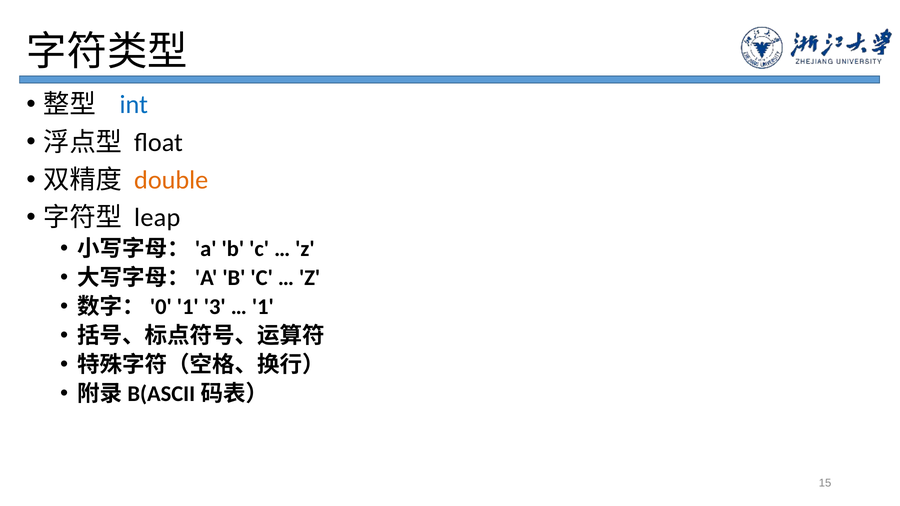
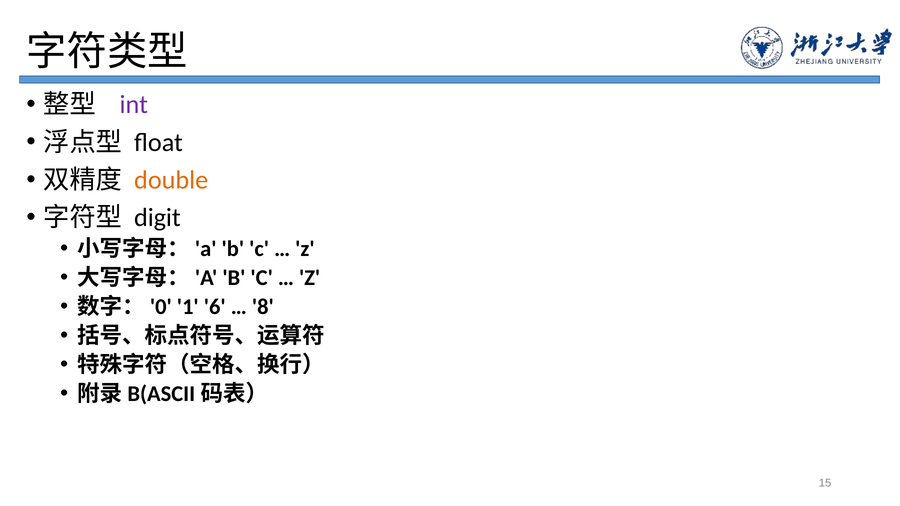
int colour: blue -> purple (134, 105)
leap: leap -> digit (157, 218)
3: 3 -> 6 (215, 307)
1: 1 -> 8 (263, 307)
